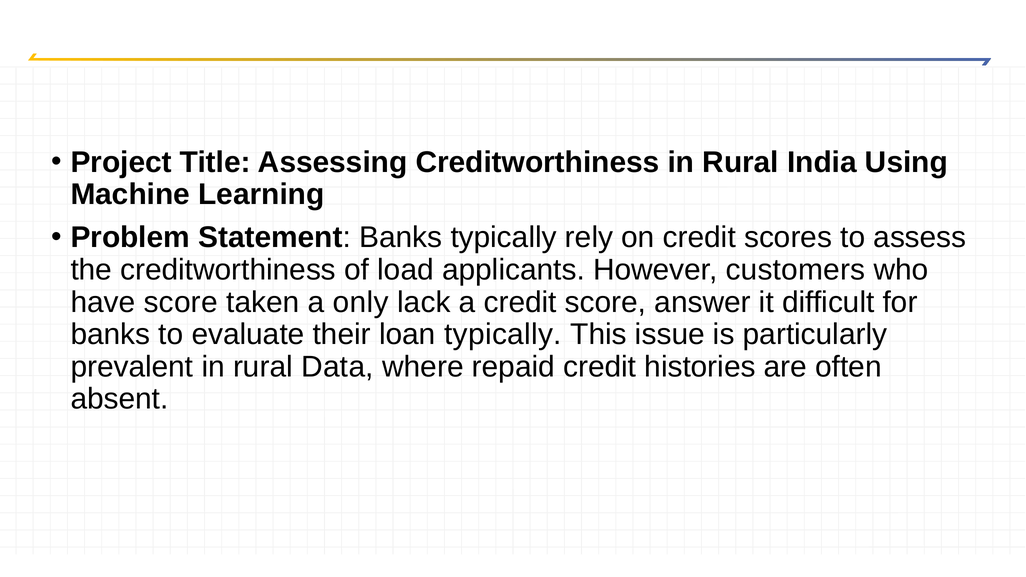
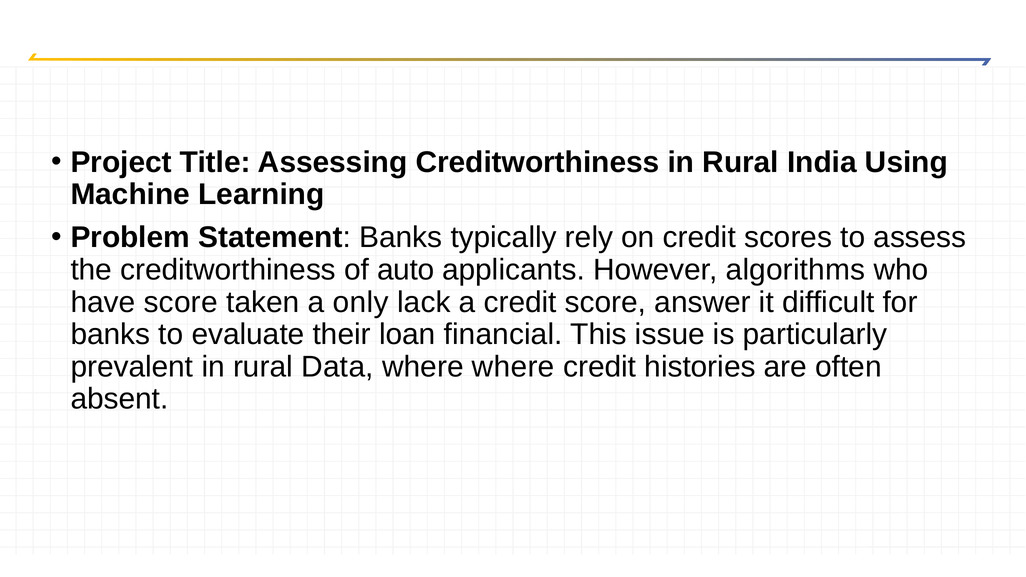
load: load -> auto (406, 270)
customers: customers -> algorithms (795, 270)
loan typically: typically -> financial (503, 335)
where repaid: repaid -> where (513, 367)
